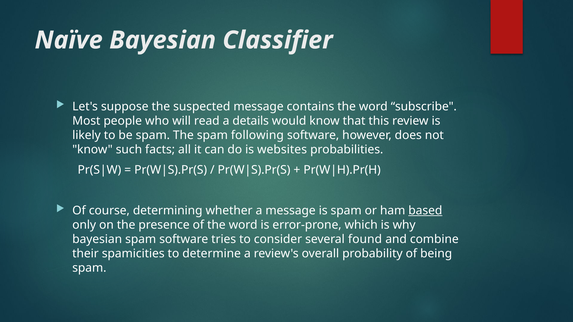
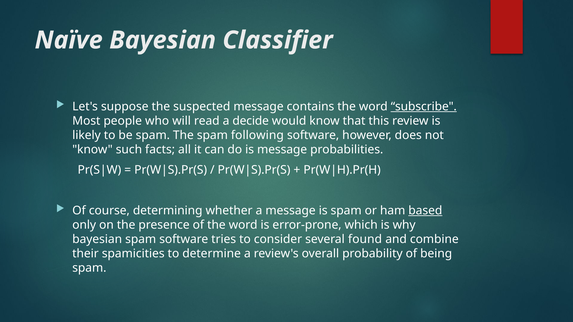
subscribe underline: none -> present (424, 107)
details: details -> decide (251, 121)
is websites: websites -> message (282, 150)
